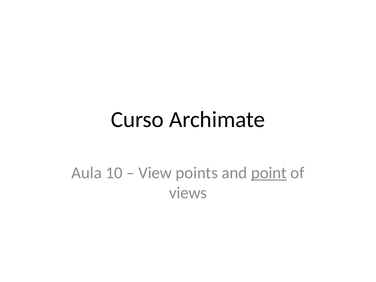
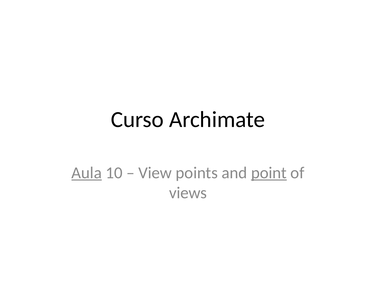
Aula underline: none -> present (87, 173)
